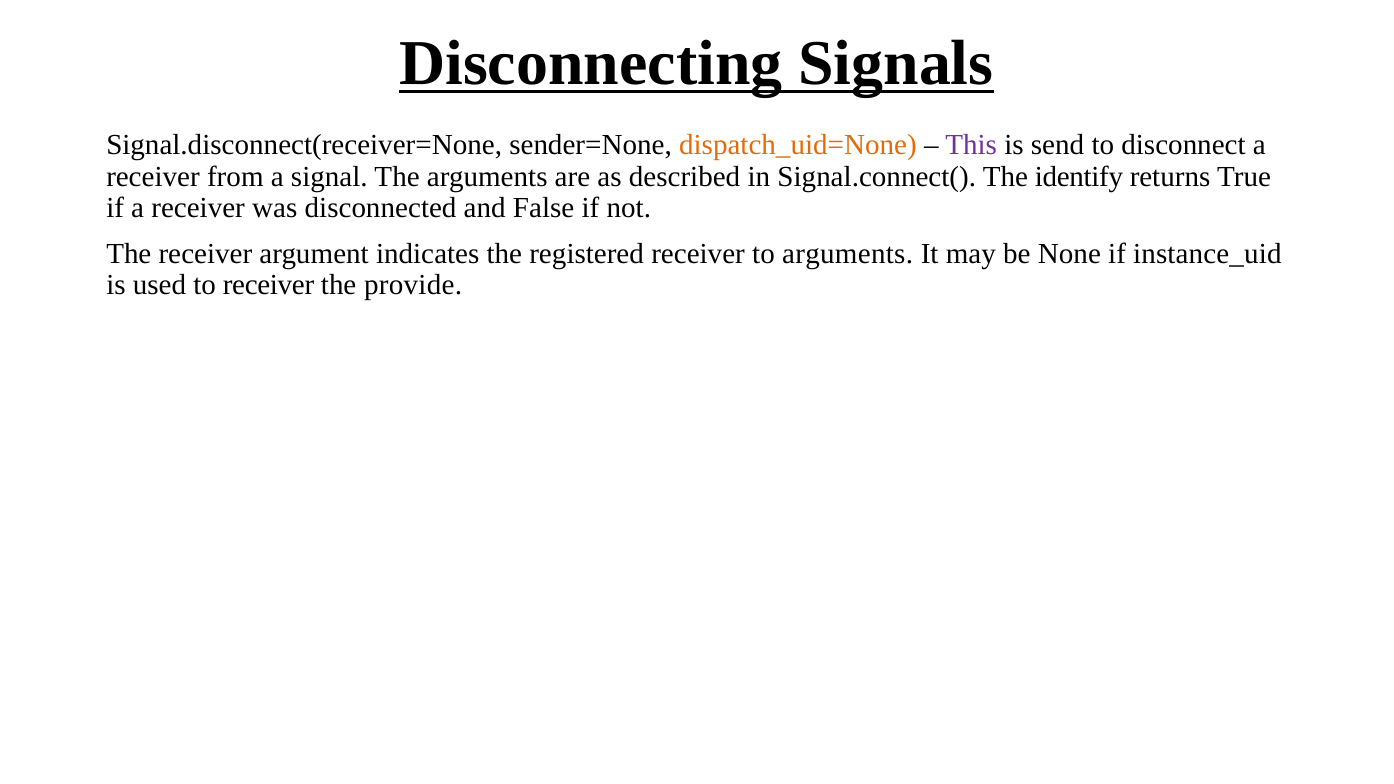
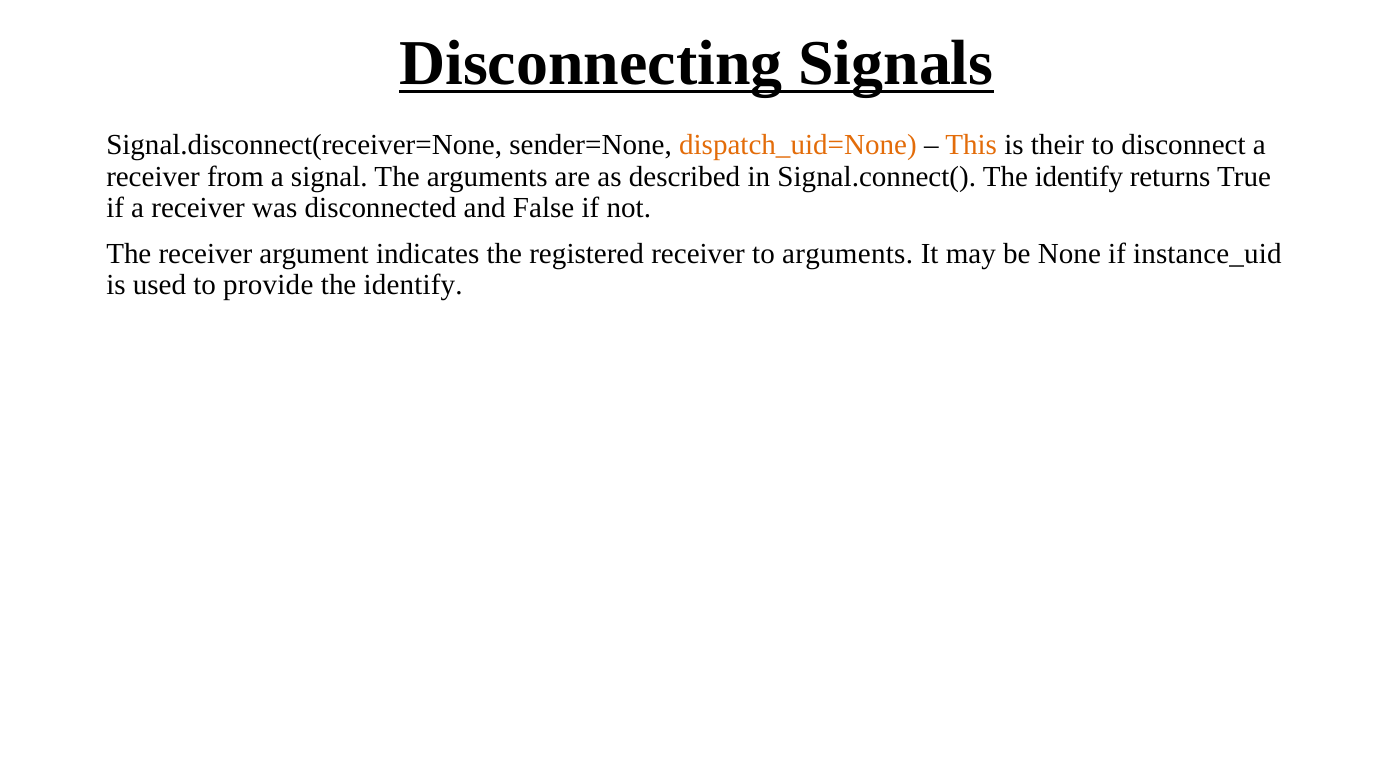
This colour: purple -> orange (971, 145)
send: send -> their (1058, 145)
to receiver: receiver -> provide (268, 285)
provide: provide -> identify (413, 285)
